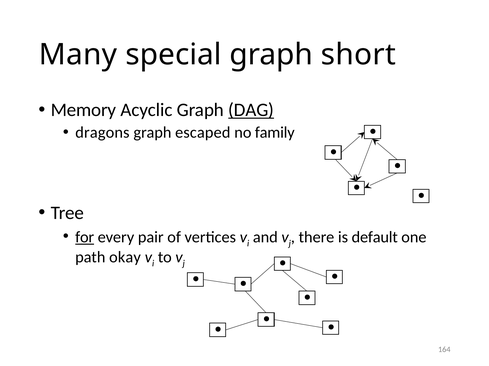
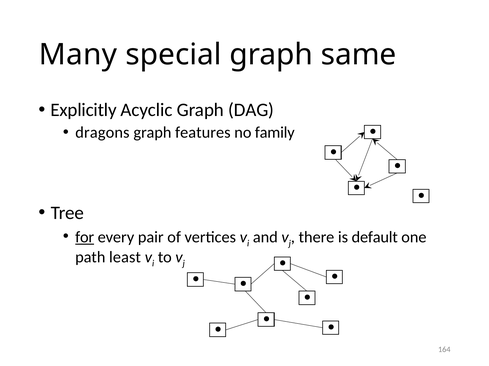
short: short -> same (359, 55)
Memory: Memory -> Explicitly (84, 110)
DAG underline: present -> none (251, 110)
escaped: escaped -> features (203, 133)
okay: okay -> least (125, 258)
